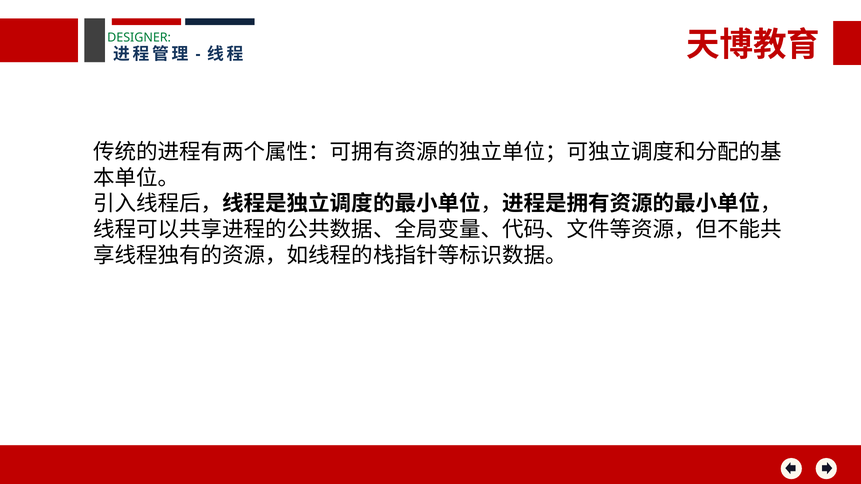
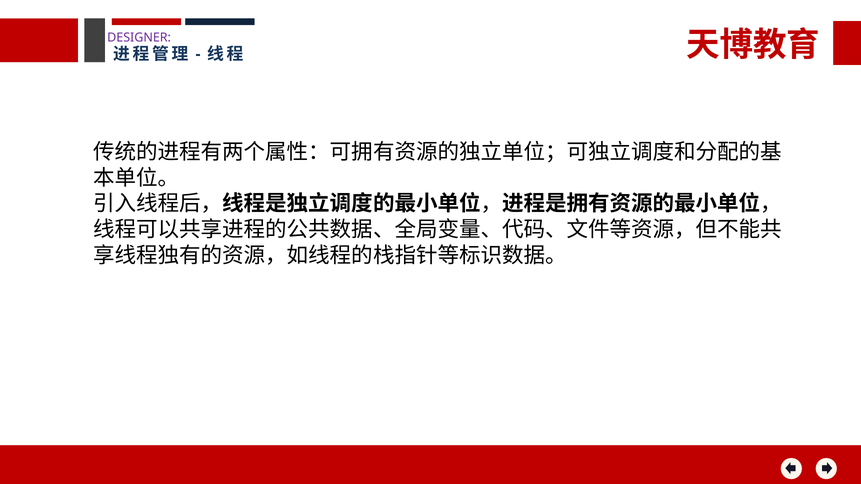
DESIGNER colour: green -> purple (139, 38)
